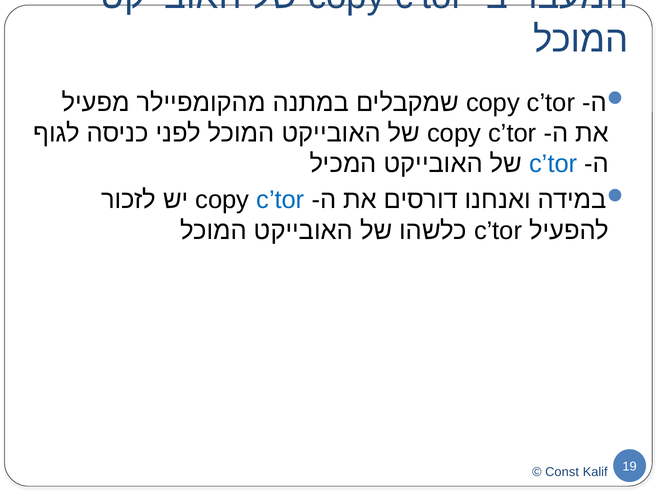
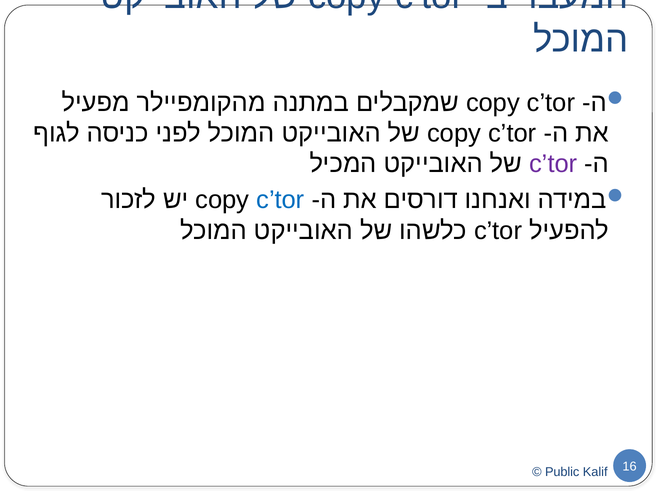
c’tor colour: blue -> purple (553, 164)
Const: Const -> Public (562, 472)
19: 19 -> 16 (630, 466)
